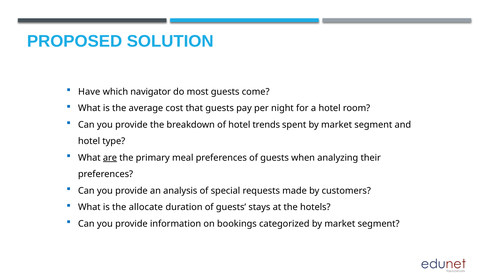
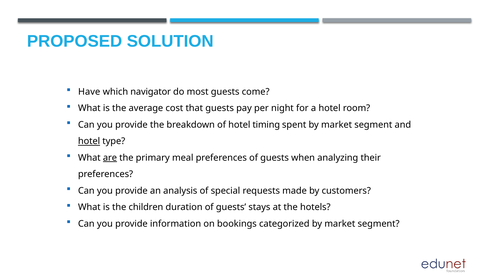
trends: trends -> timing (266, 125)
hotel underline: none -> present (89, 141)
allocate: allocate -> children (146, 207)
